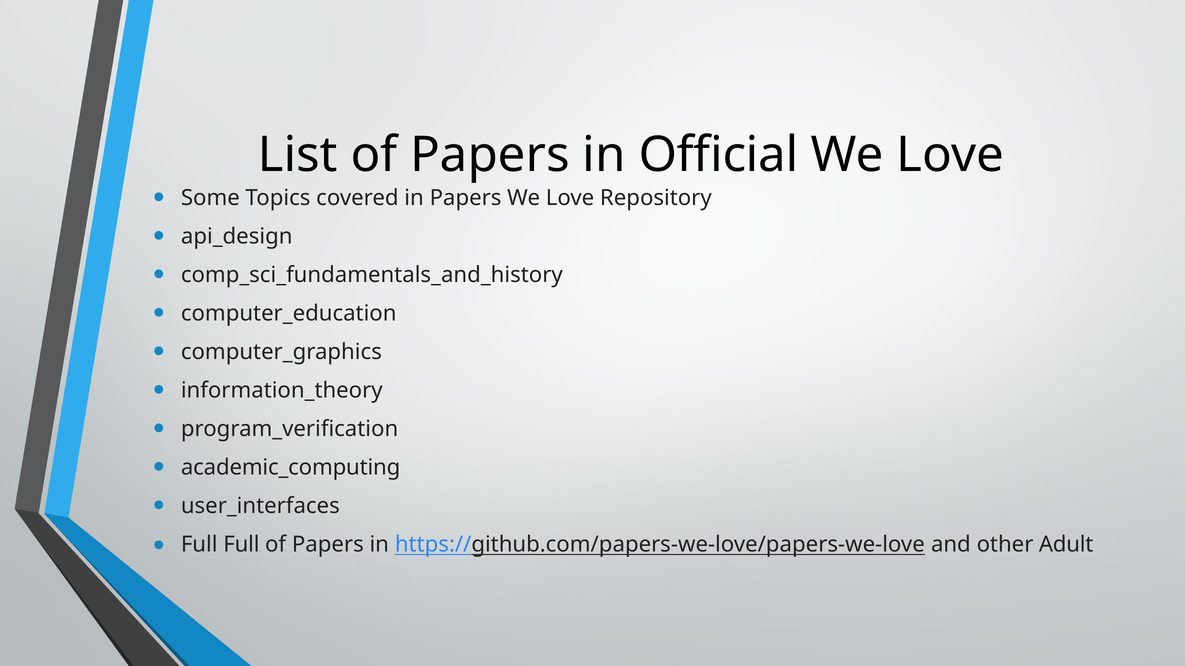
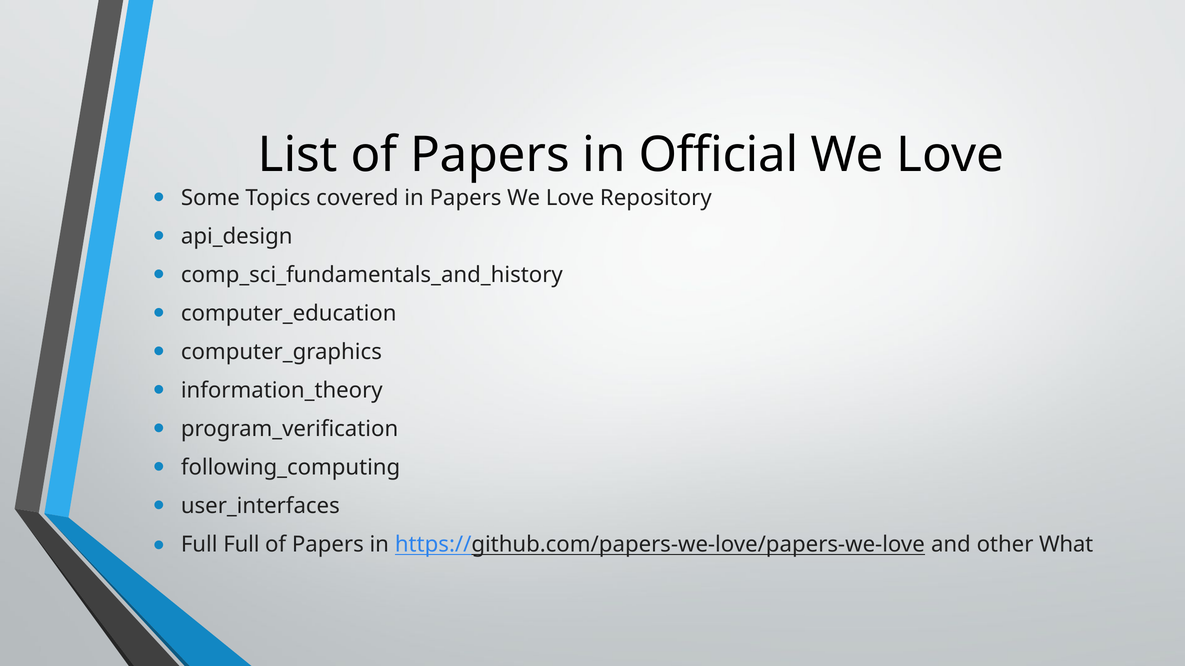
academic_computing: academic_computing -> following_computing (291, 468)
Adult: Adult -> What (1066, 545)
